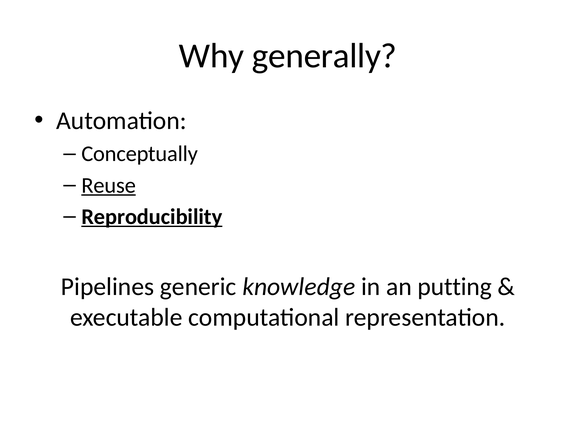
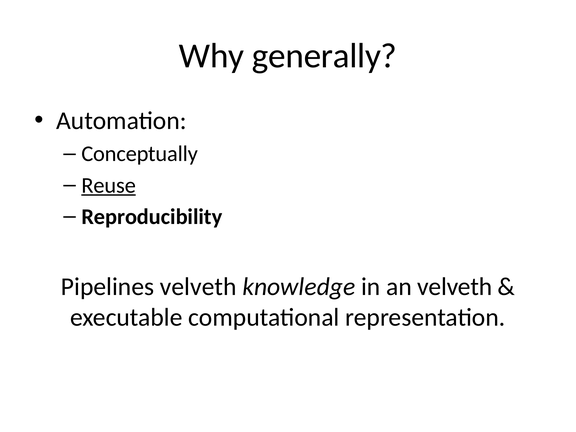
Reproducibility underline: present -> none (152, 217)
Pipelines generic: generic -> velveth (198, 287)
an putting: putting -> velveth (455, 287)
